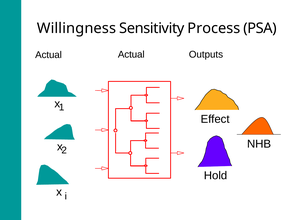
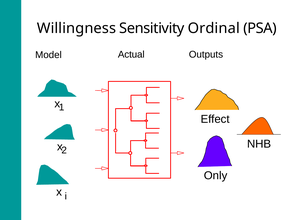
Process: Process -> Ordinal (214, 28)
Actual: Actual -> Model (48, 55)
Hold: Hold -> Only (216, 175)
